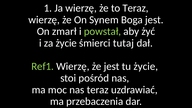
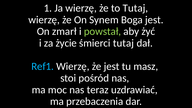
to Teraz: Teraz -> Tutaj (135, 8)
Ref1 colour: light green -> light blue (43, 66)
tu życie: życie -> masz (146, 66)
